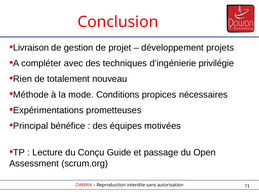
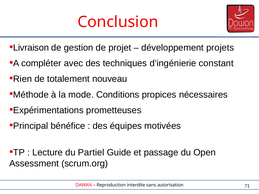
privilégie: privilégie -> constant (216, 63)
Conçu: Conçu -> Partiel (91, 153)
